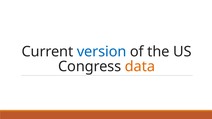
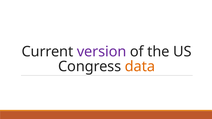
version colour: blue -> purple (102, 52)
